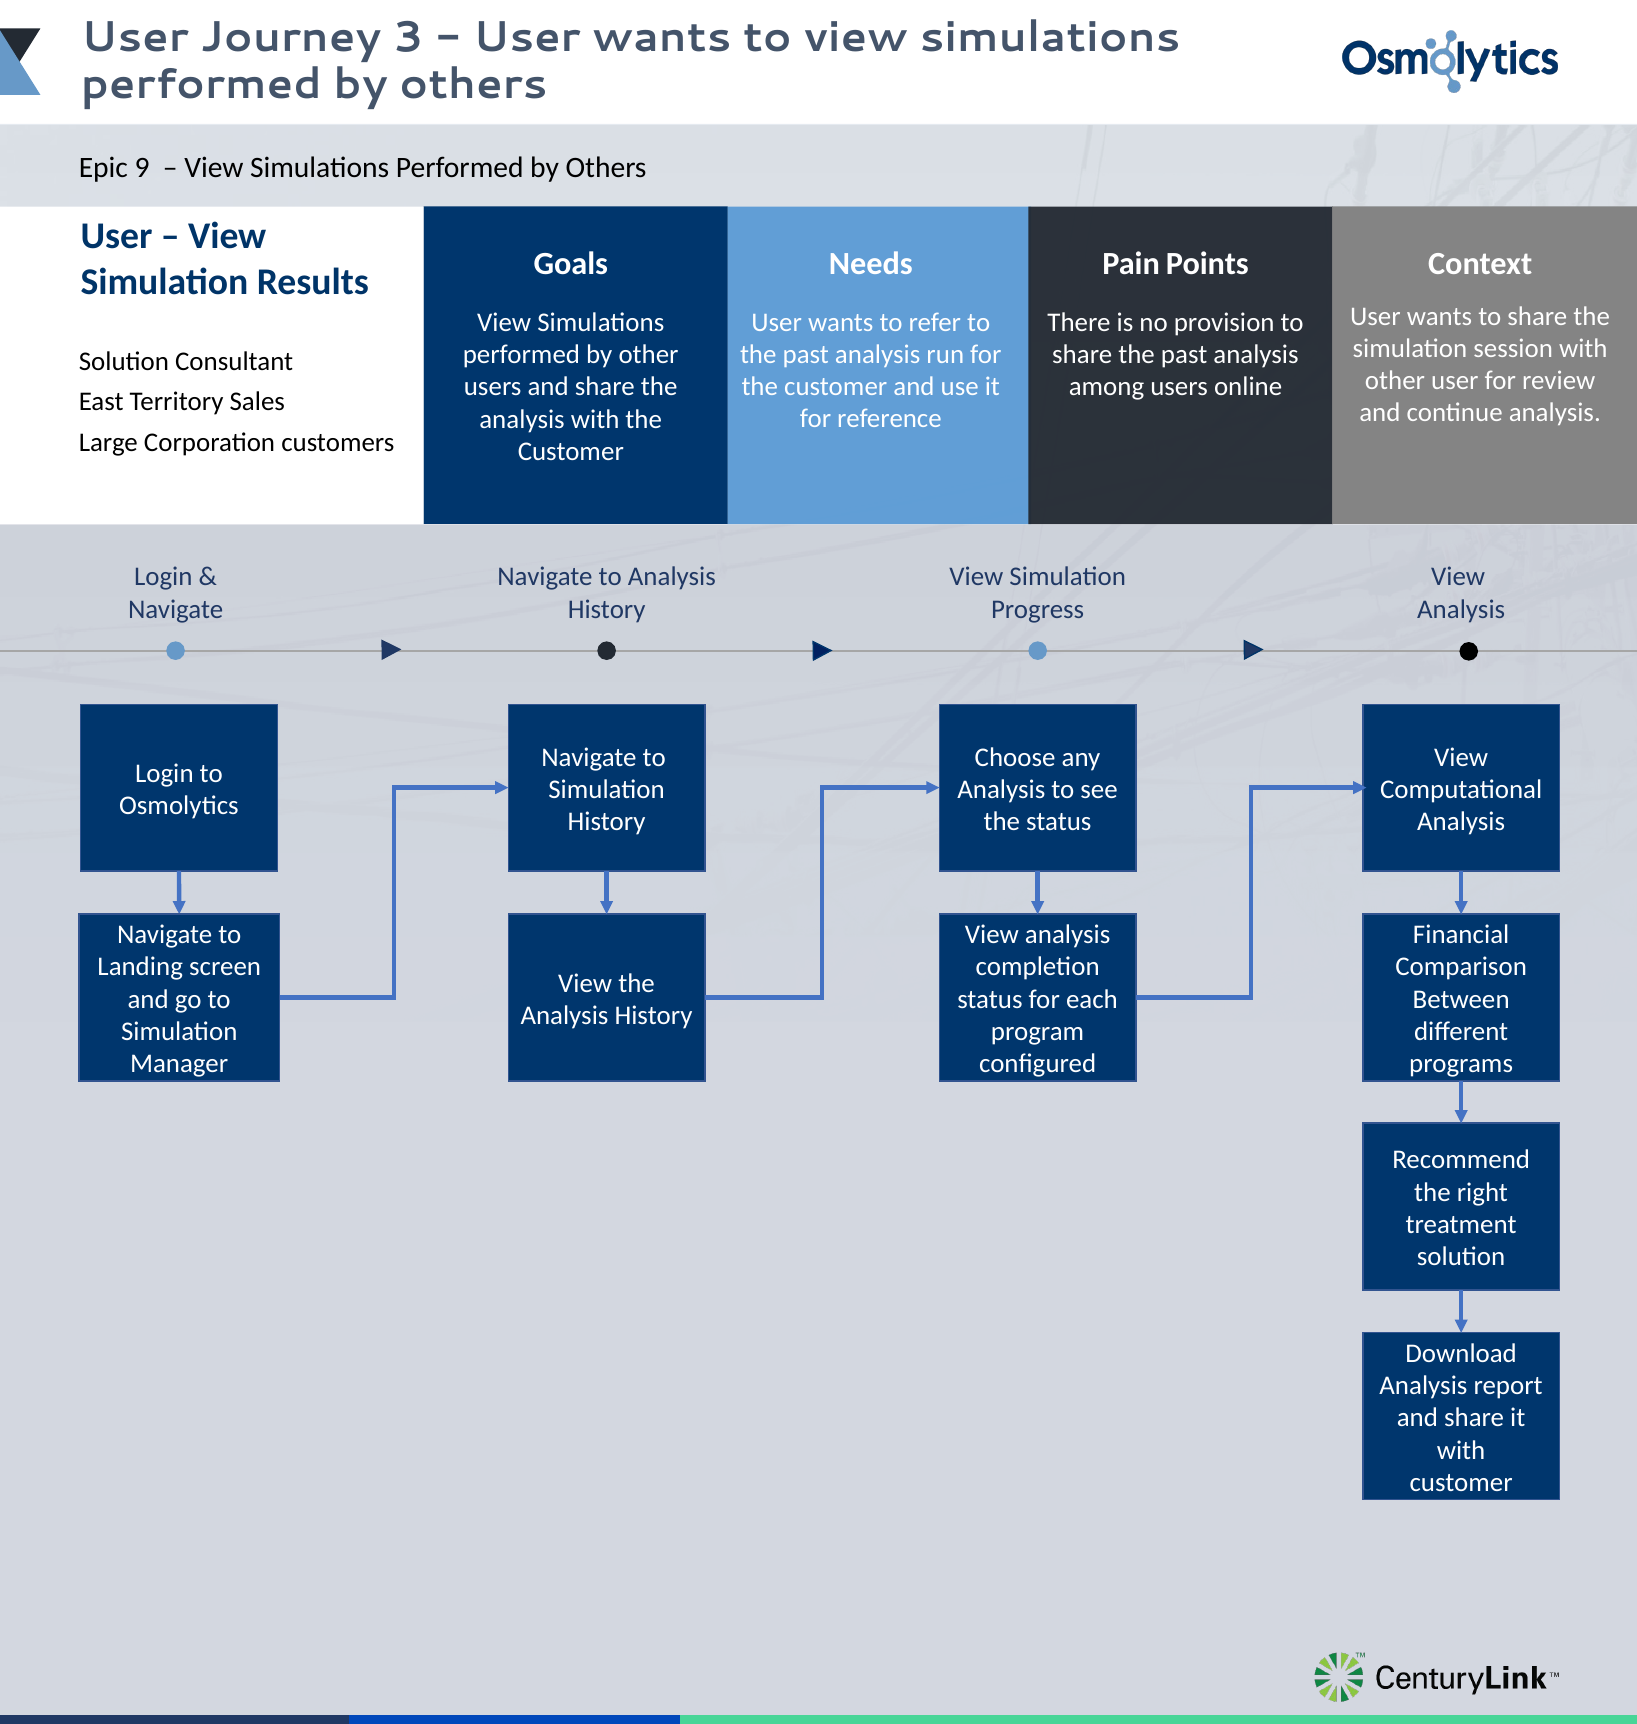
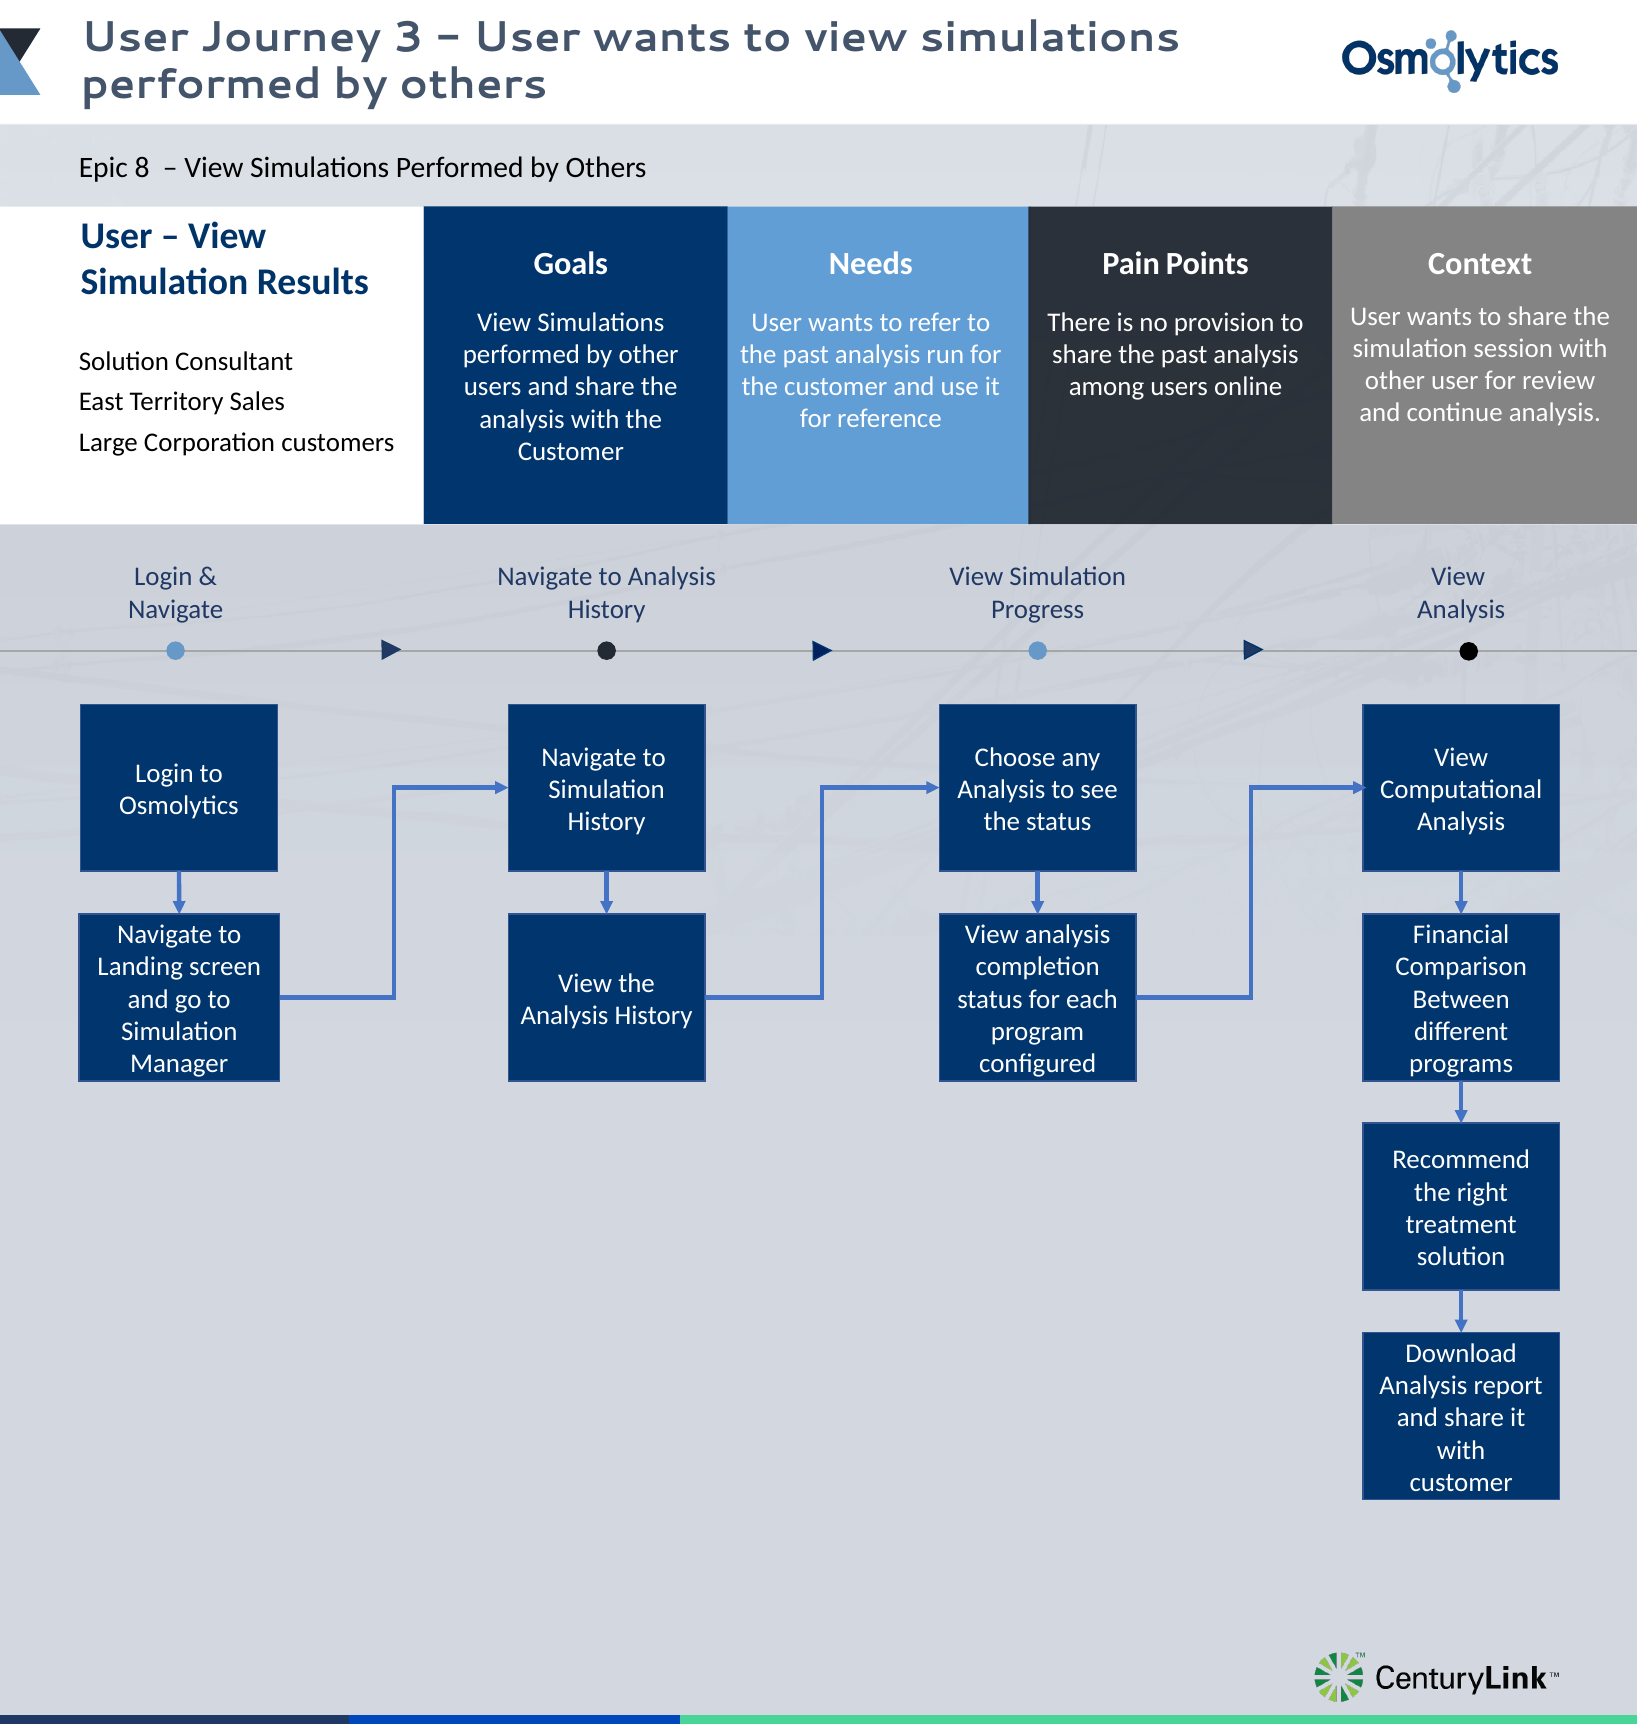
9: 9 -> 8 (142, 168)
